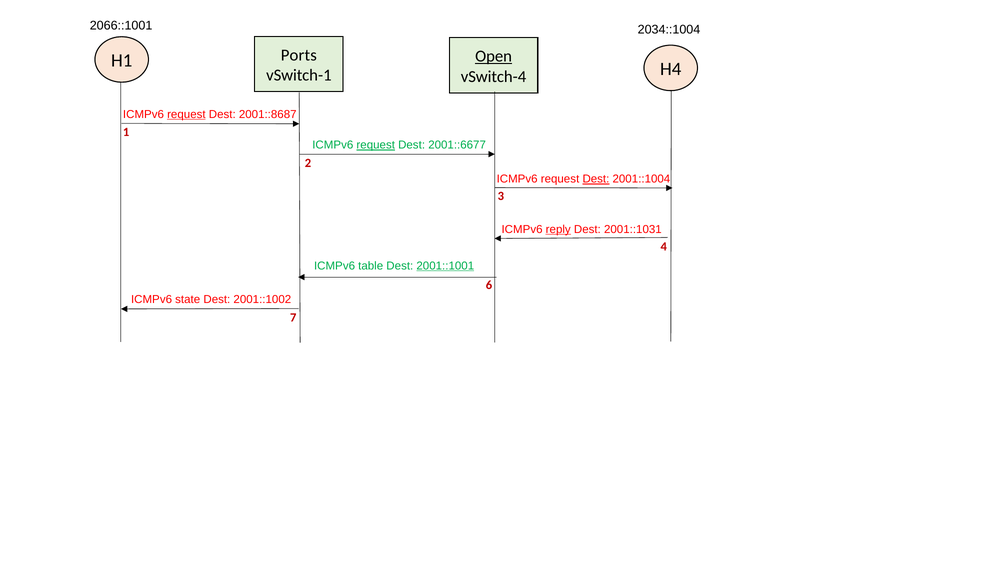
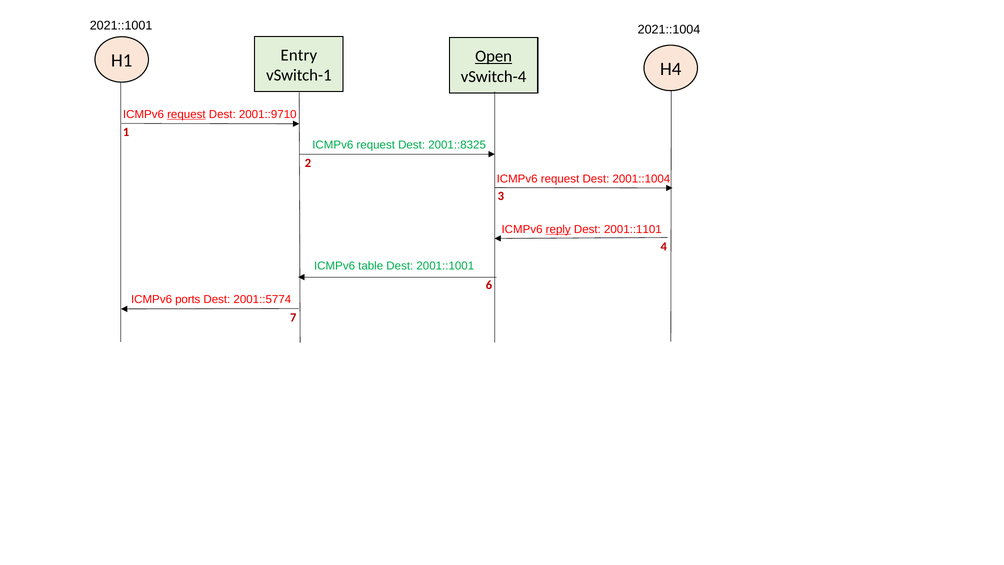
2066::1001: 2066::1001 -> 2021::1001 (121, 26)
2034::1004: 2034::1004 -> 2021::1004 (669, 29)
Ports: Ports -> Entry (299, 55)
2001::8687: 2001::8687 -> 2001::9710 (268, 114)
request underline: present -> none (376, 145)
2001::6677: 2001::6677 -> 2001::8325 (457, 145)
Dest underline: present -> none (596, 179)
2001::1031: 2001::1031 -> 2001::1101 (633, 229)
2001::1001 underline: present -> none (445, 266)
state: state -> ports (188, 300)
2001::1002: 2001::1002 -> 2001::5774 (262, 300)
